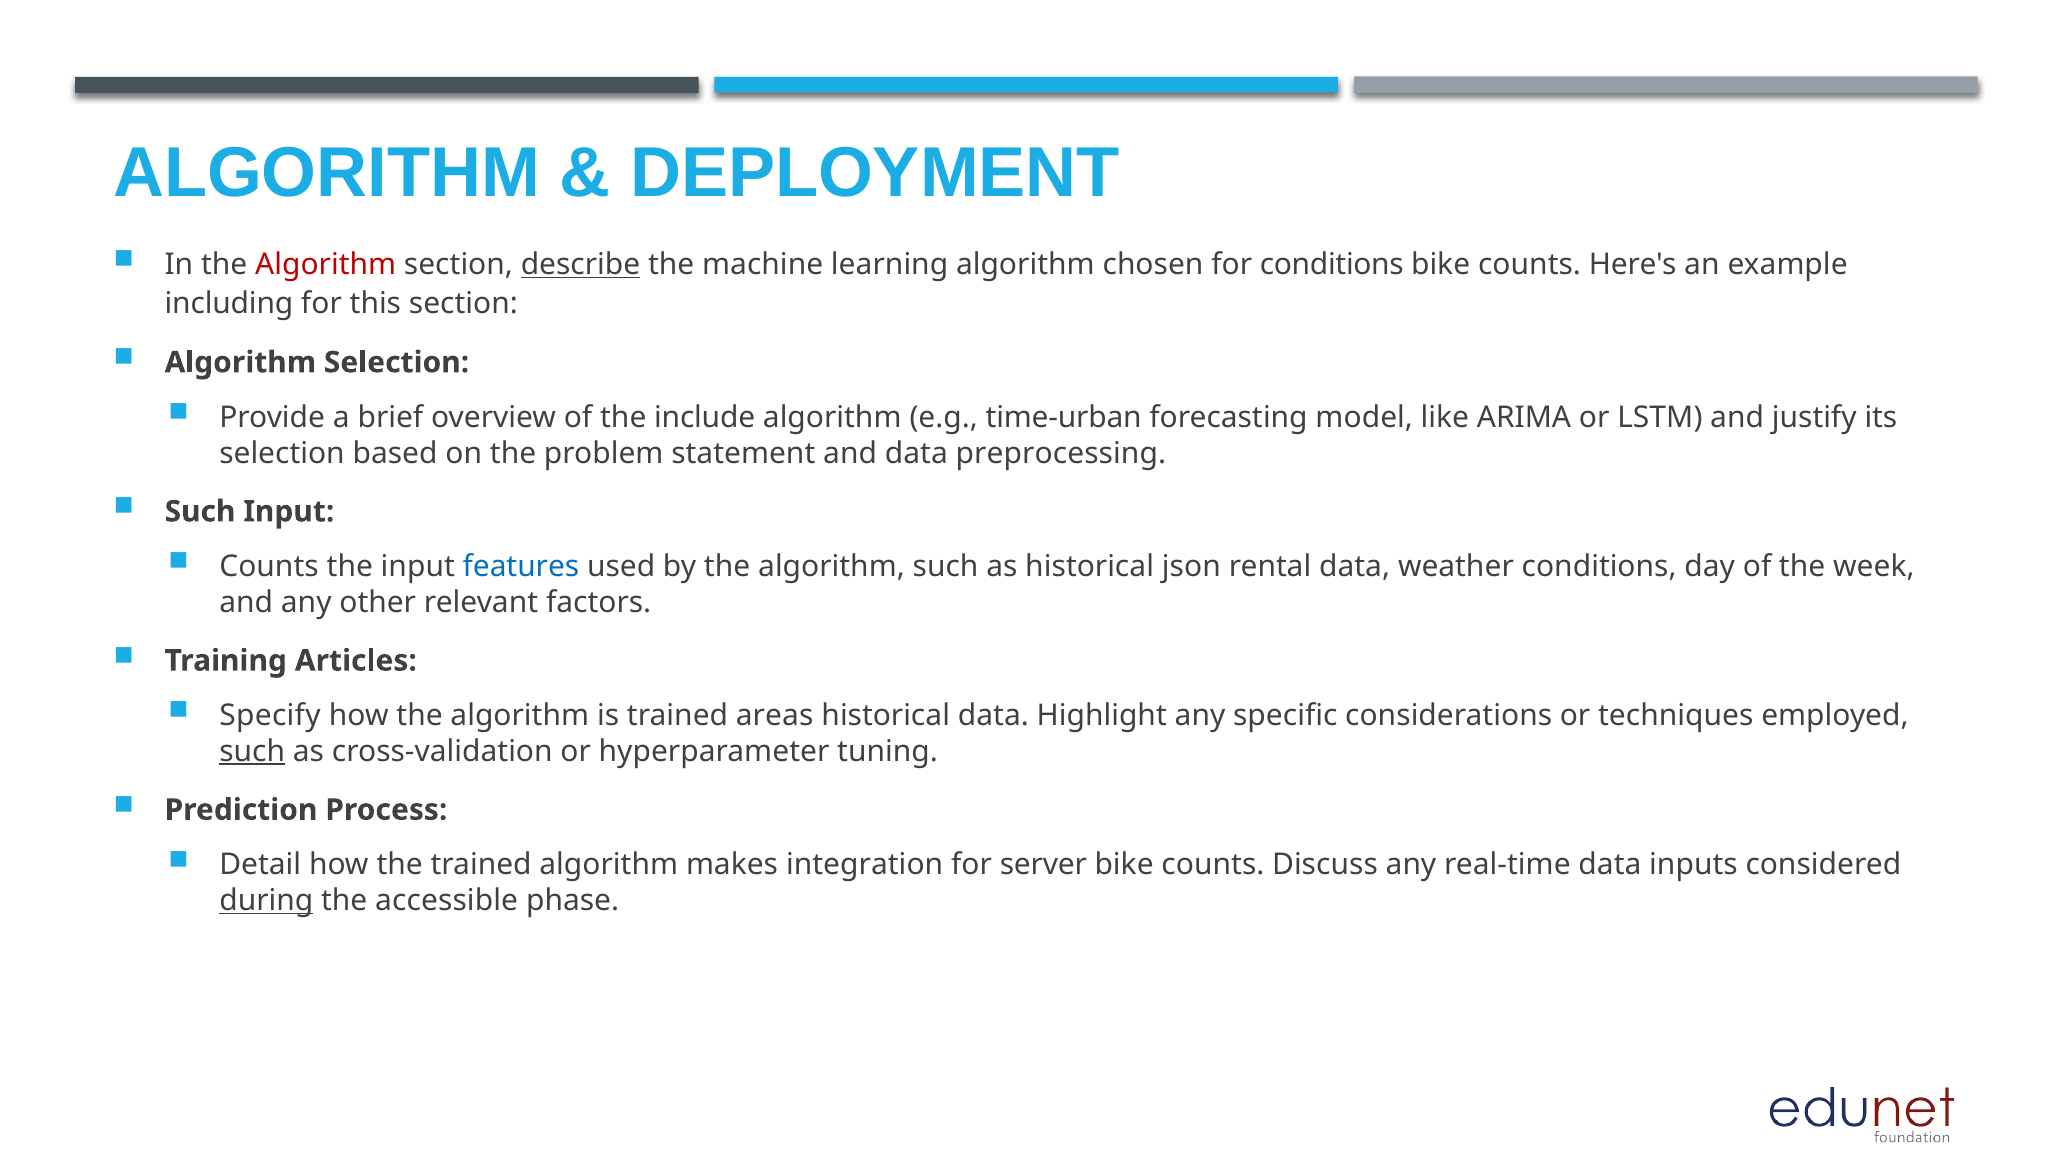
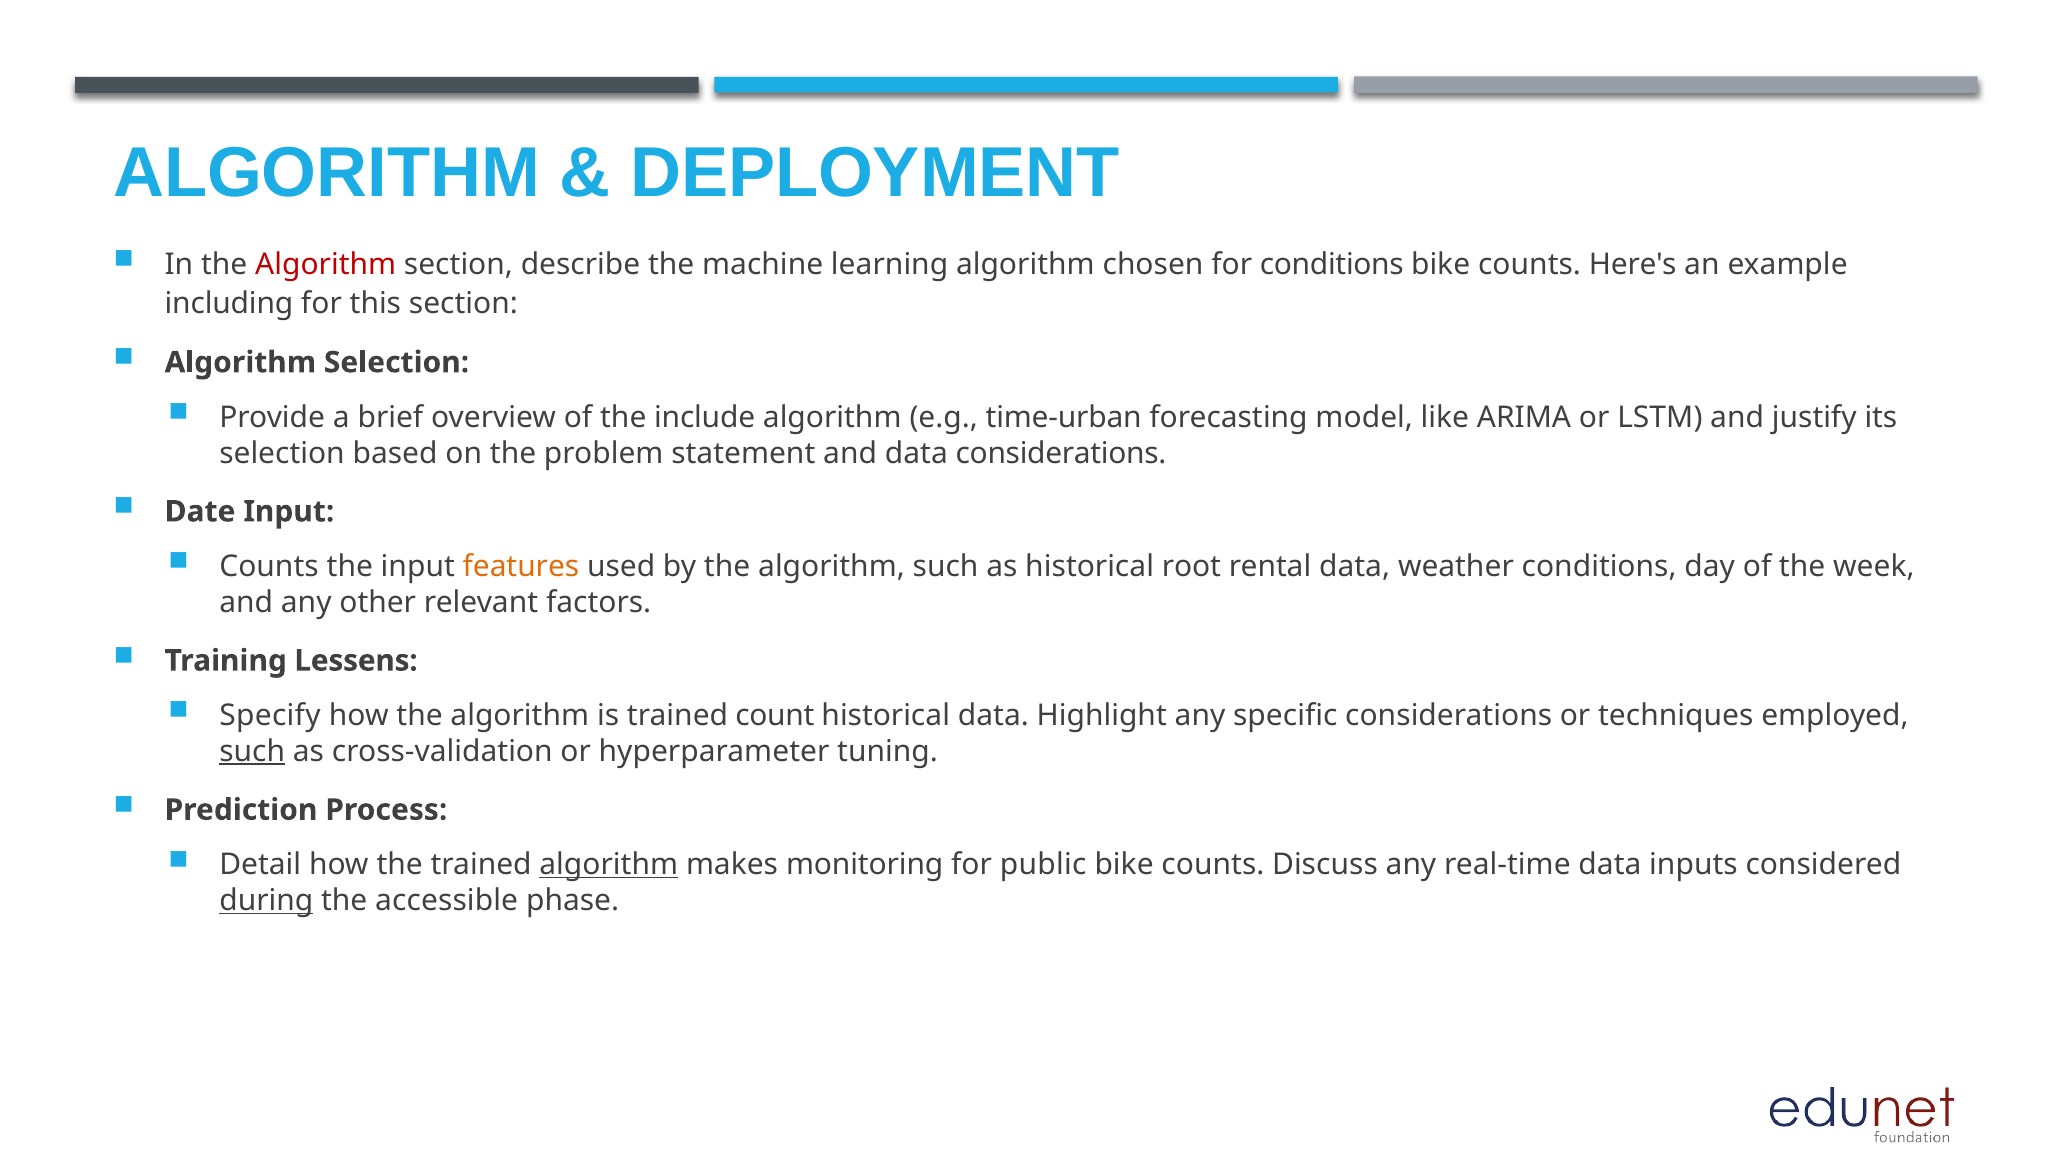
describe underline: present -> none (580, 264)
data preprocessing: preprocessing -> considerations (1061, 453)
Such: Such -> Date (200, 512)
features colour: blue -> orange (521, 566)
json: json -> root (1191, 566)
Articles: Articles -> Lessens (356, 661)
areas: areas -> count (775, 715)
algorithm underline: none -> present (609, 865)
integration: integration -> monitoring (865, 865)
server: server -> public (1043, 865)
